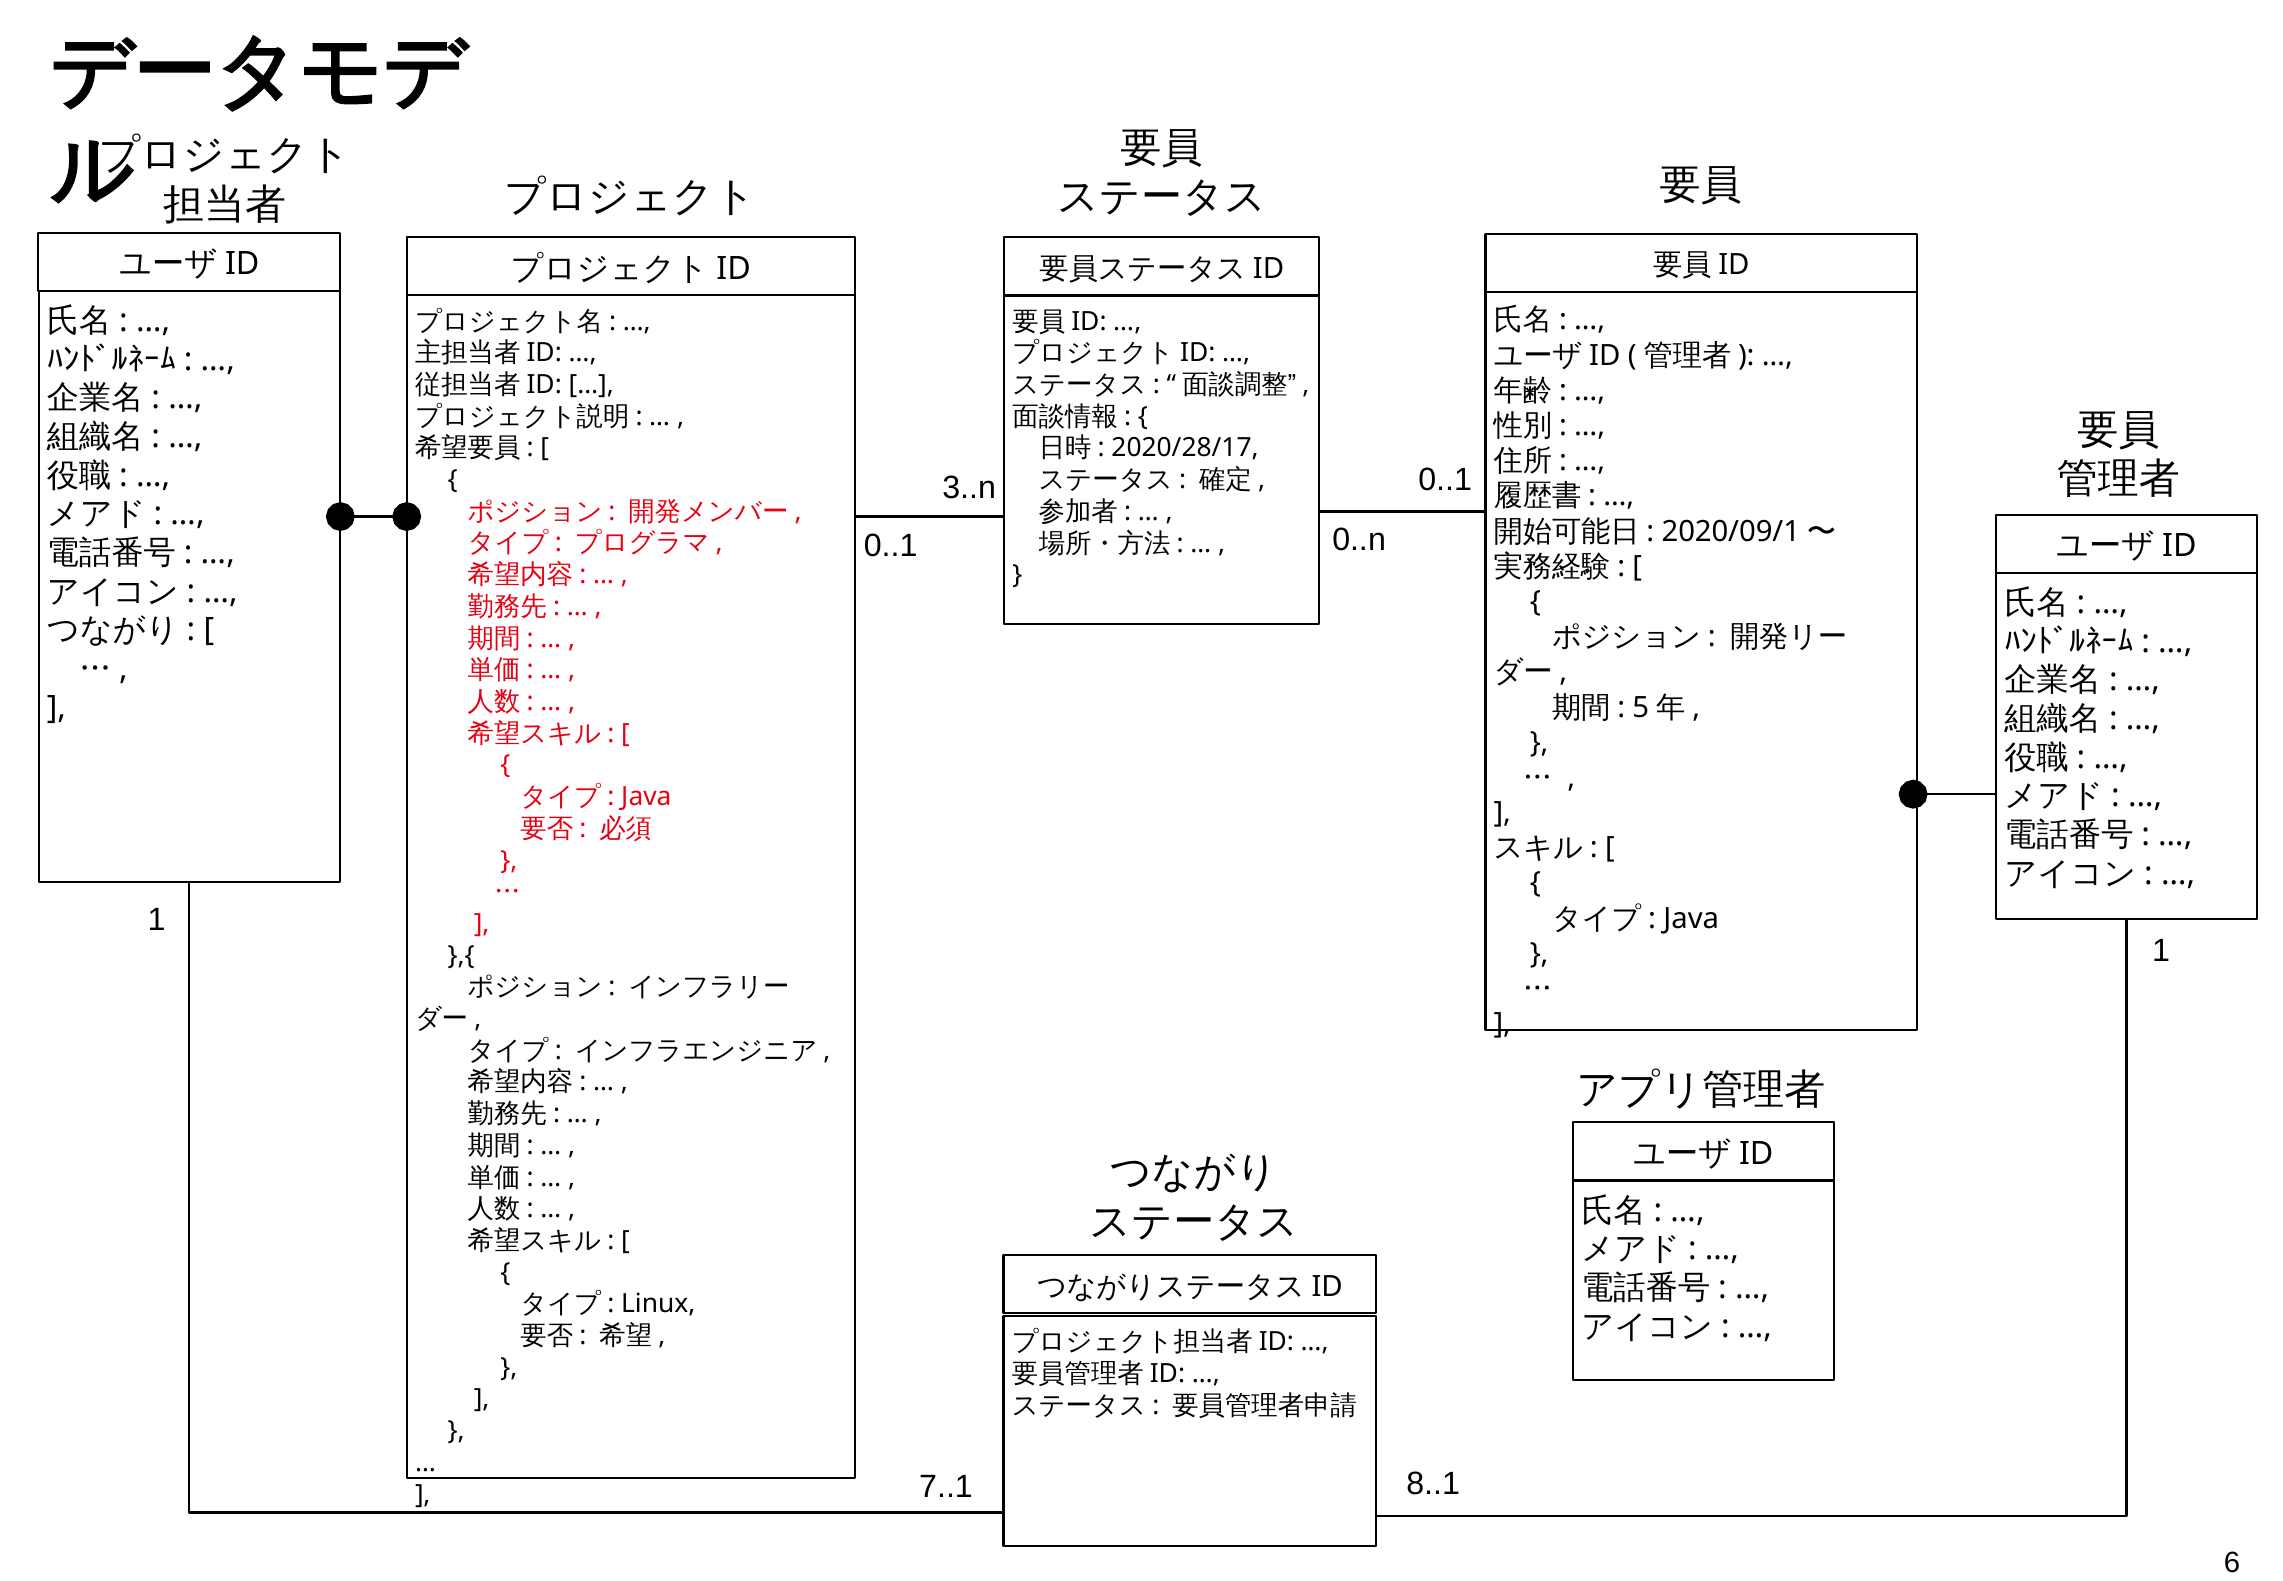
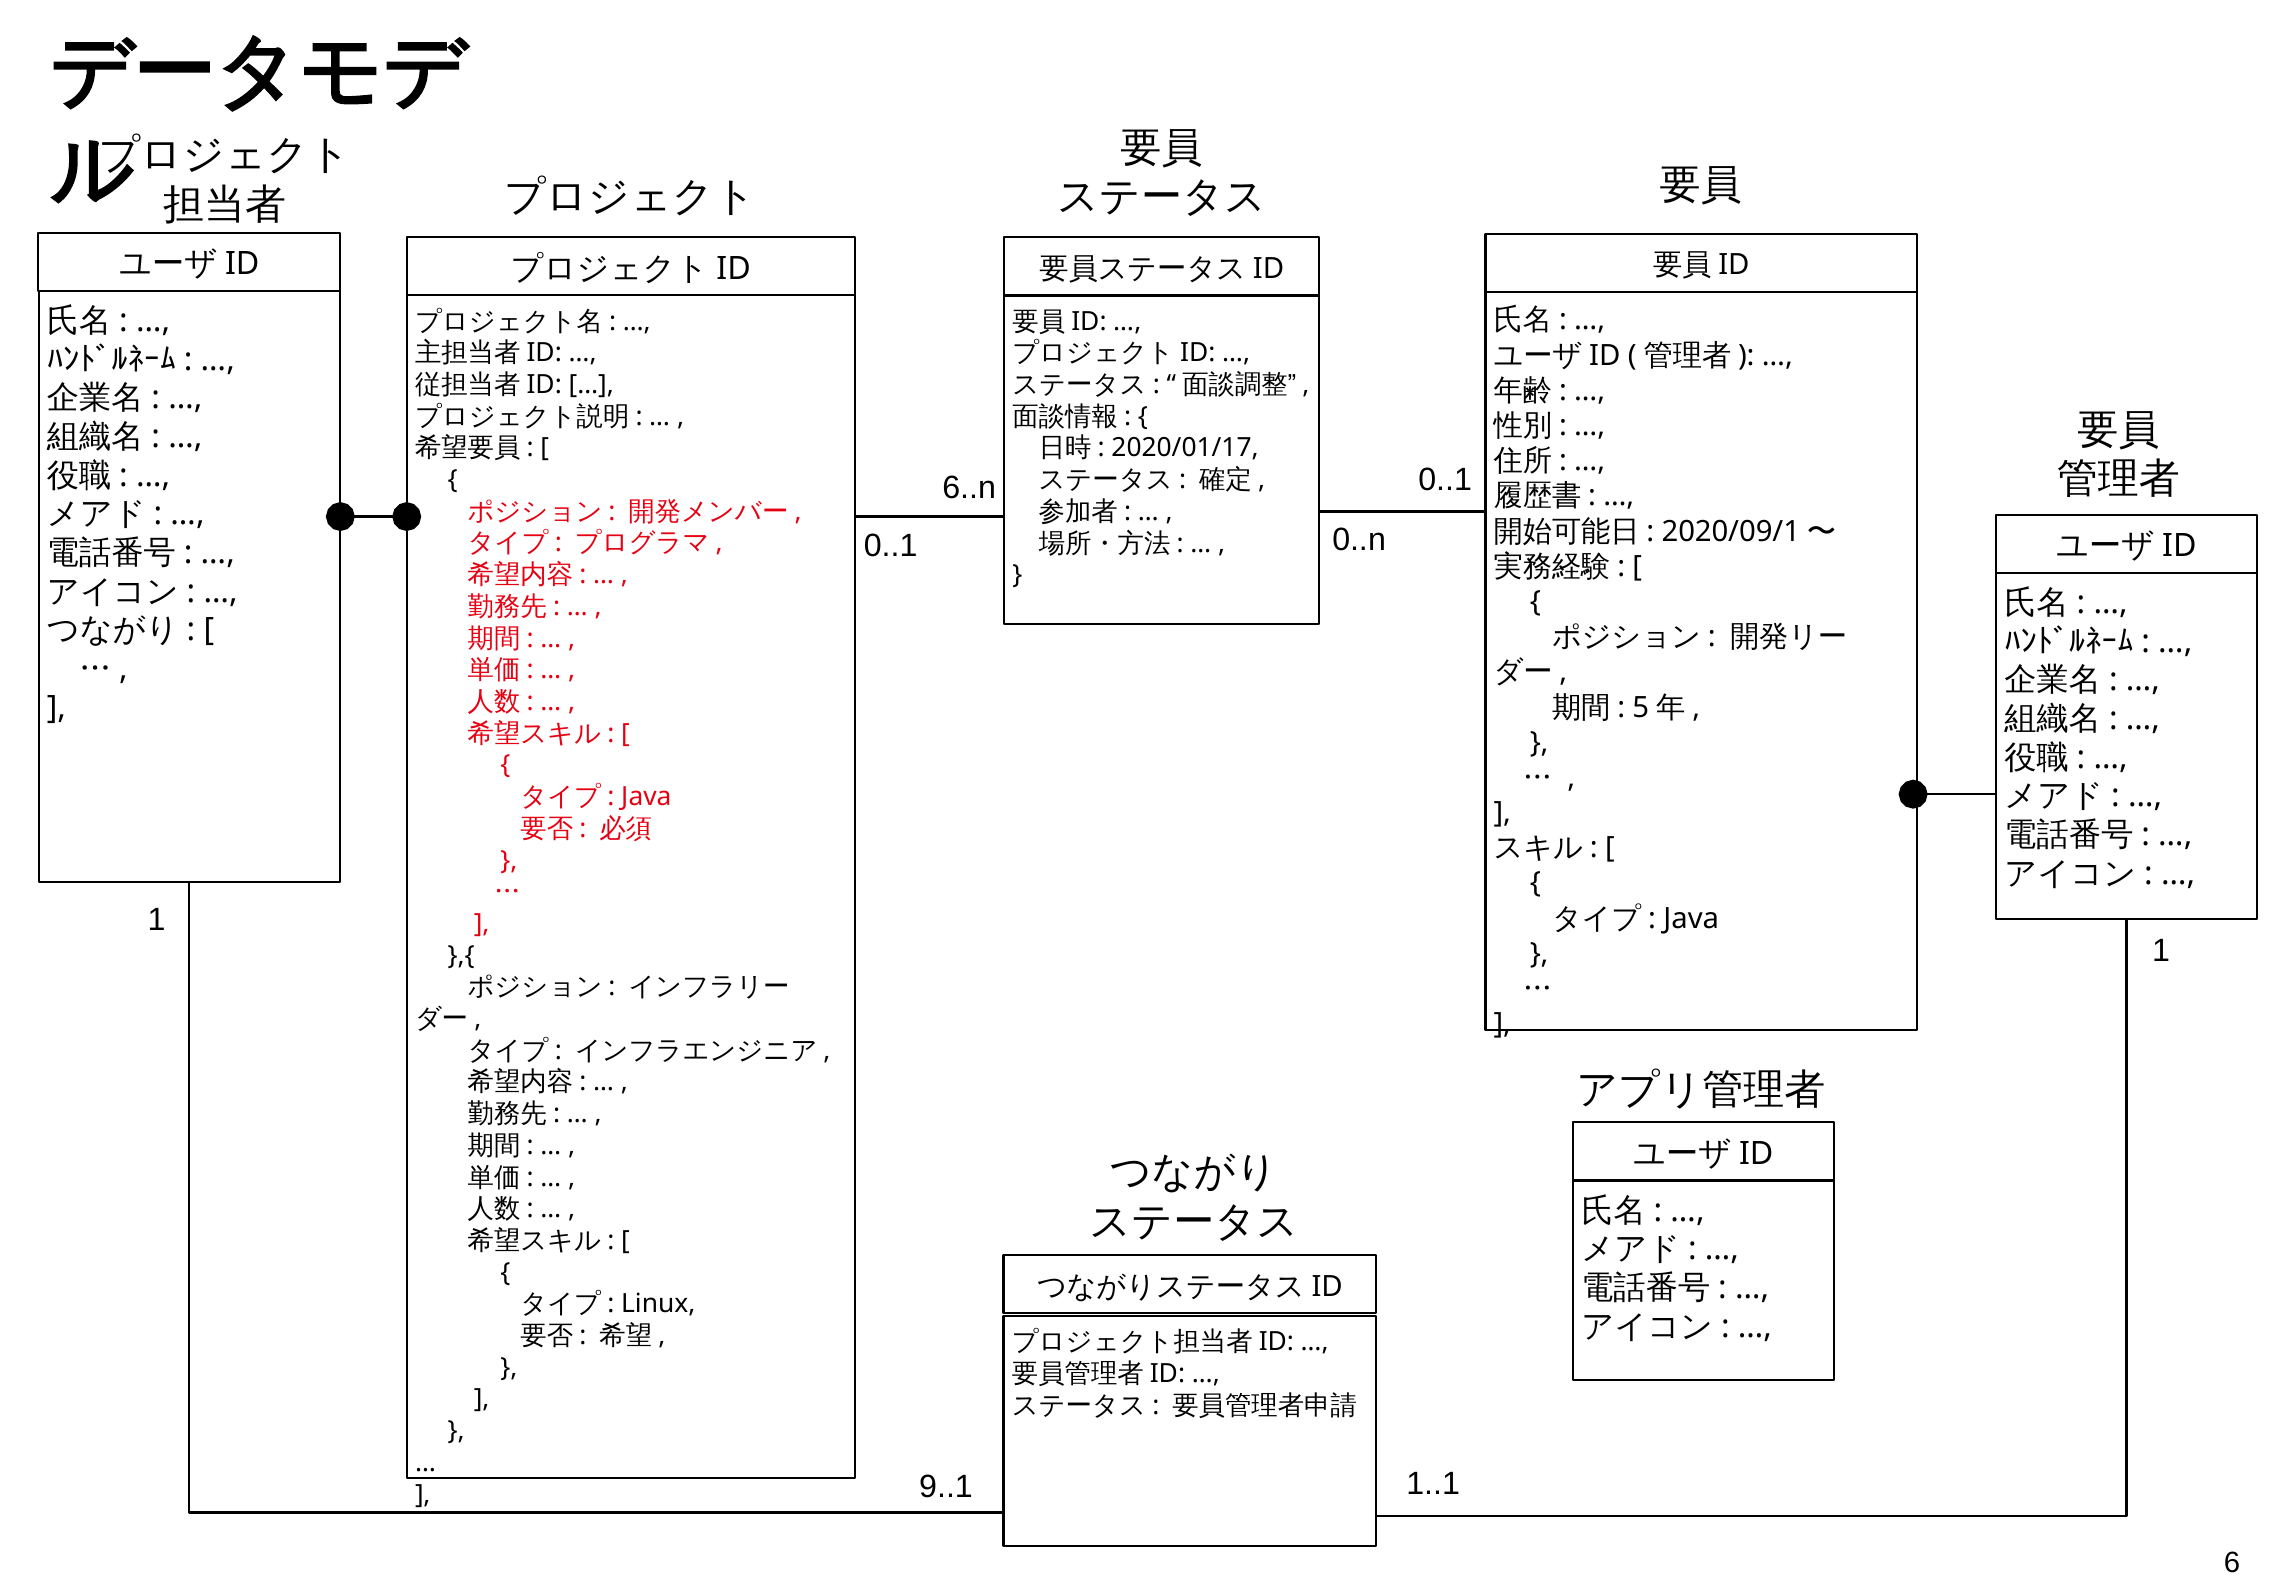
2020/28/17: 2020/28/17 -> 2020/01/17 (1185, 448)
3..n: 3..n -> 6..n (969, 488)
8..1: 8..1 -> 1..1 (1433, 1484)
7..1: 7..1 -> 9..1 (946, 1487)
